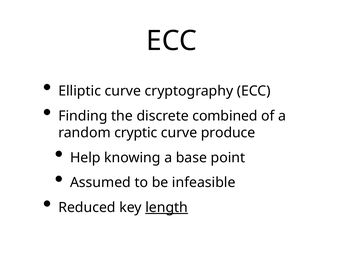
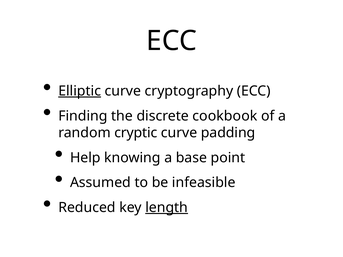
Elliptic underline: none -> present (80, 91)
combined: combined -> cookbook (225, 116)
produce: produce -> padding (228, 133)
